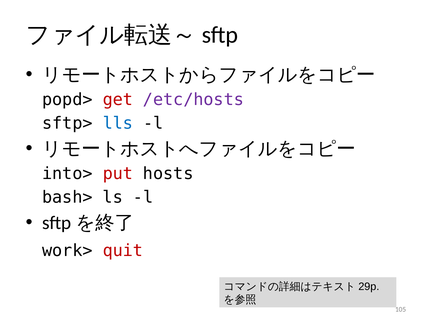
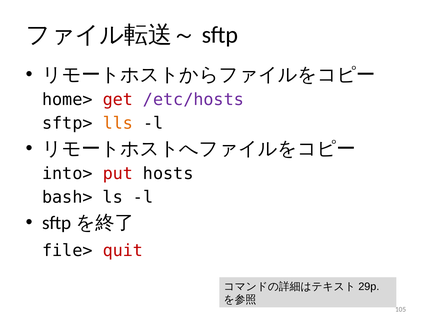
popd>: popd> -> home> (67, 100)
lls colour: blue -> orange (118, 123)
work>: work> -> file> (67, 251)
